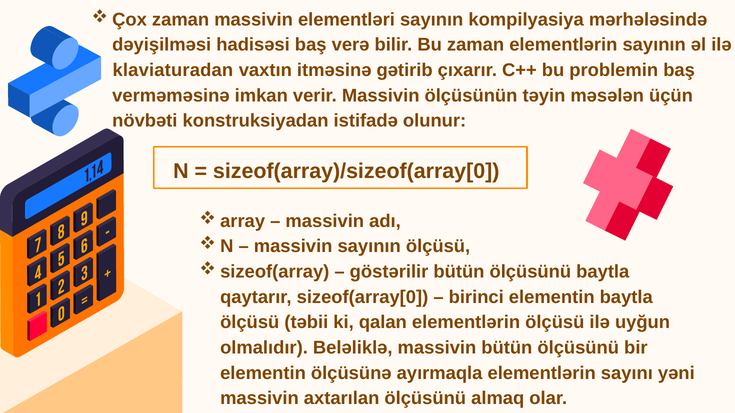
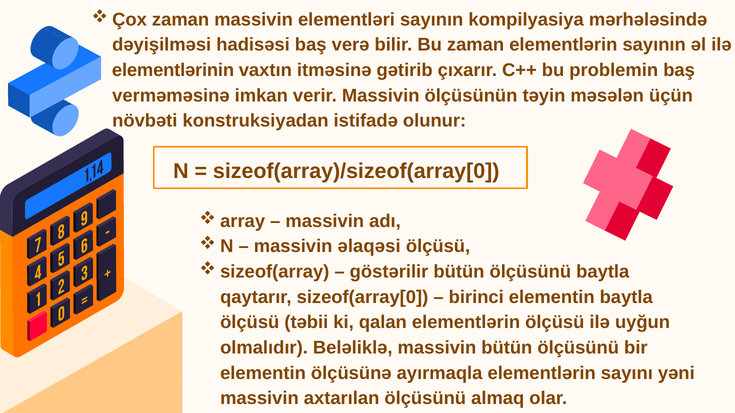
klaviaturadan: klaviaturadan -> elementlərinin (173, 70)
massivin sayının: sayının -> əlaqəsi (369, 247)
